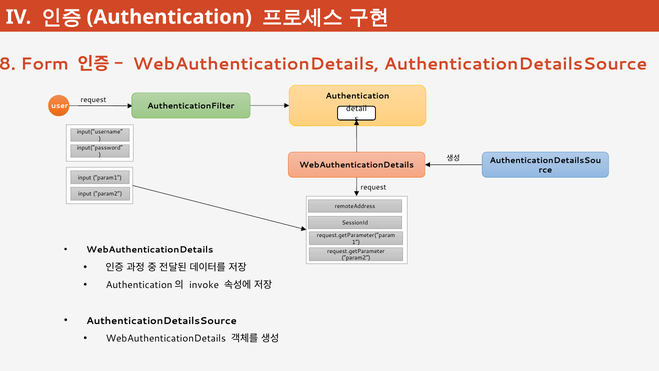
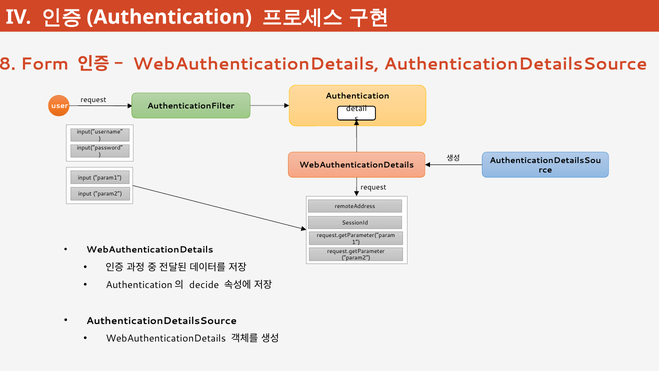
invoke: invoke -> decide (204, 285)
